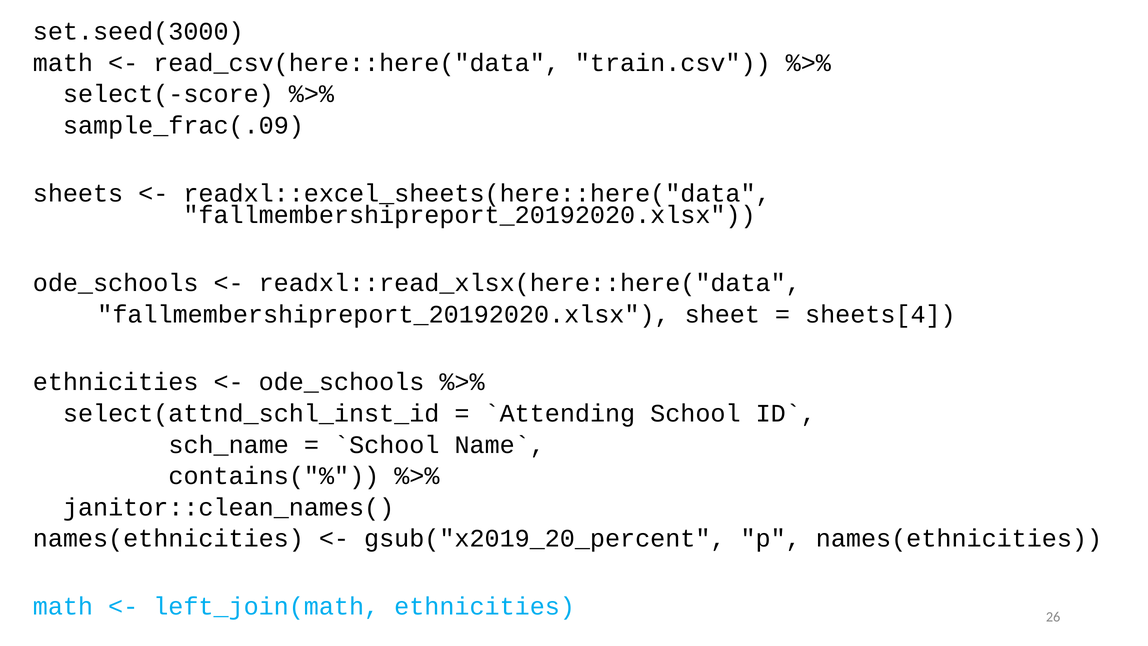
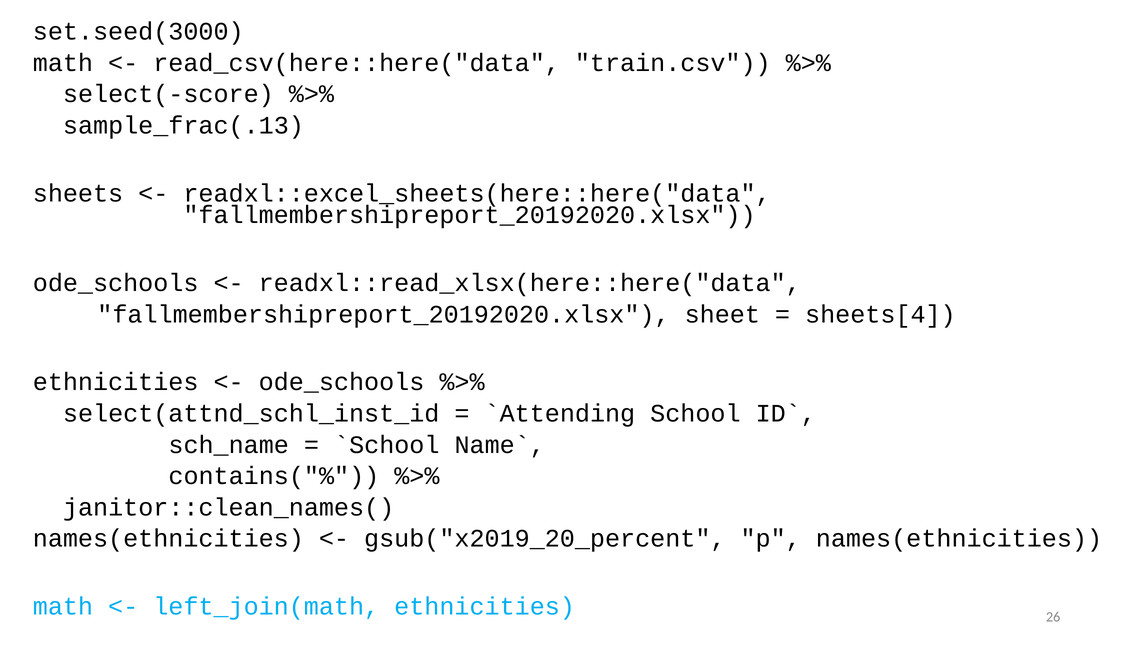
sample_frac(.09: sample_frac(.09 -> sample_frac(.13 (183, 125)
